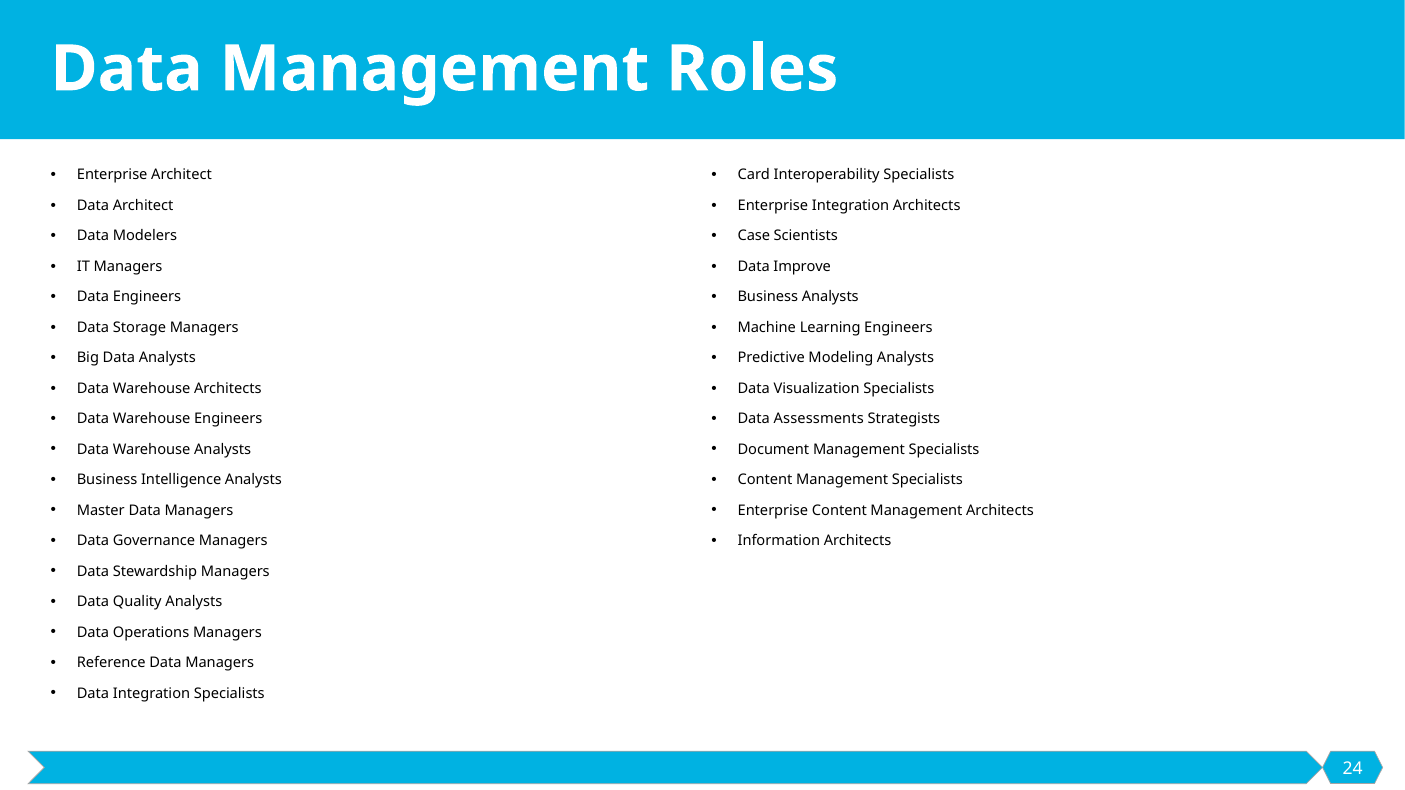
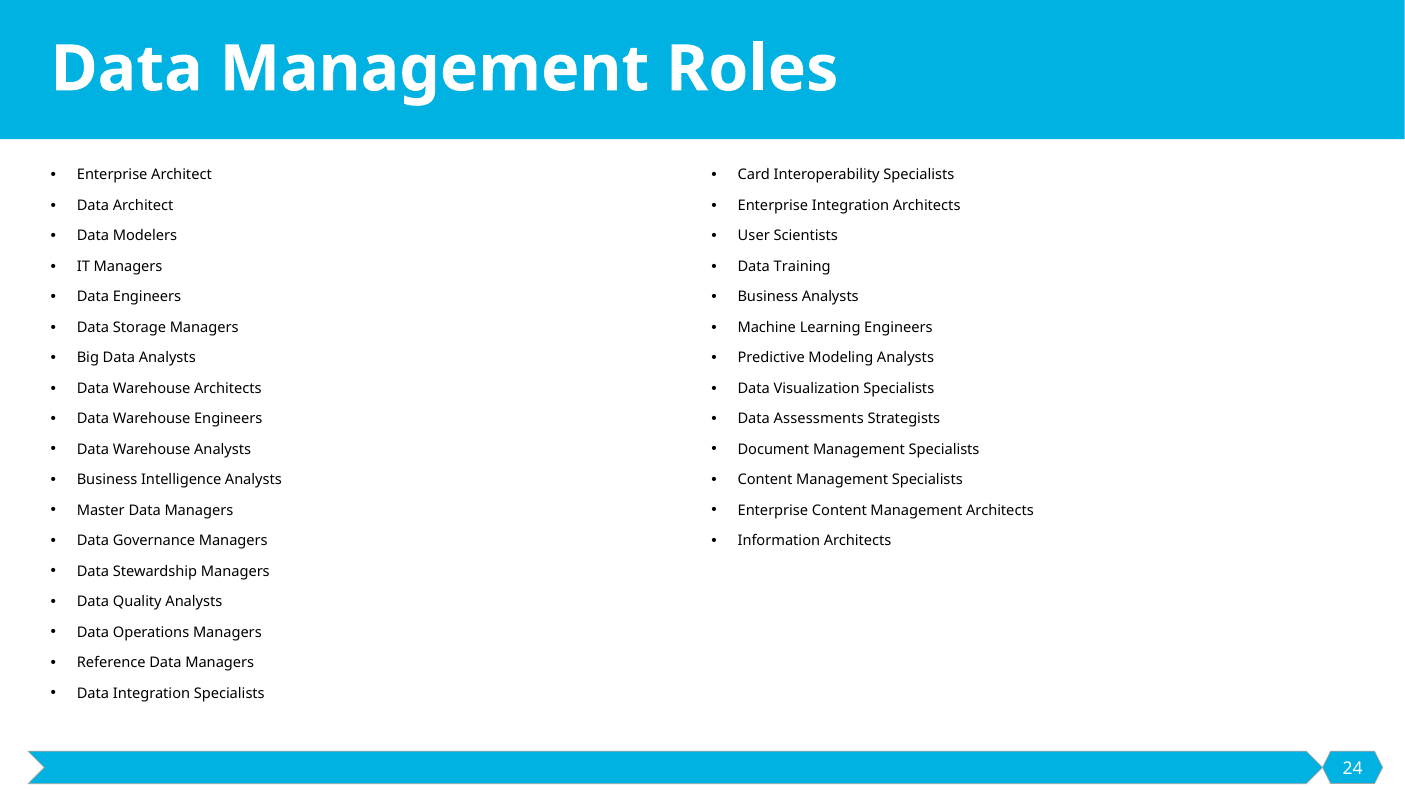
Case: Case -> User (754, 236)
Improve: Improve -> Training (802, 267)
